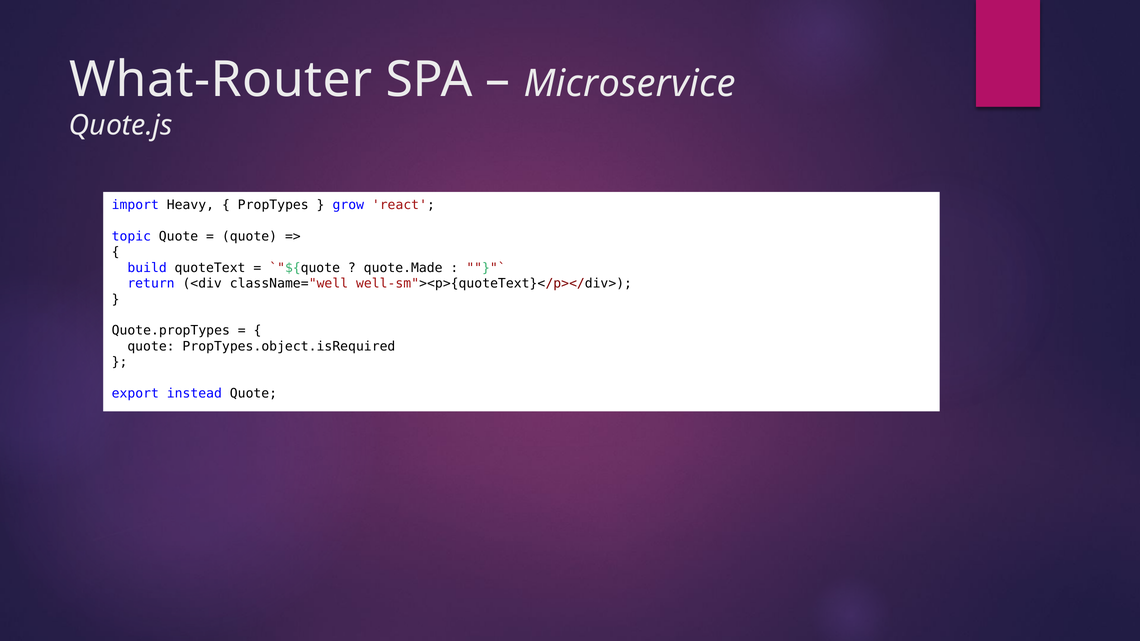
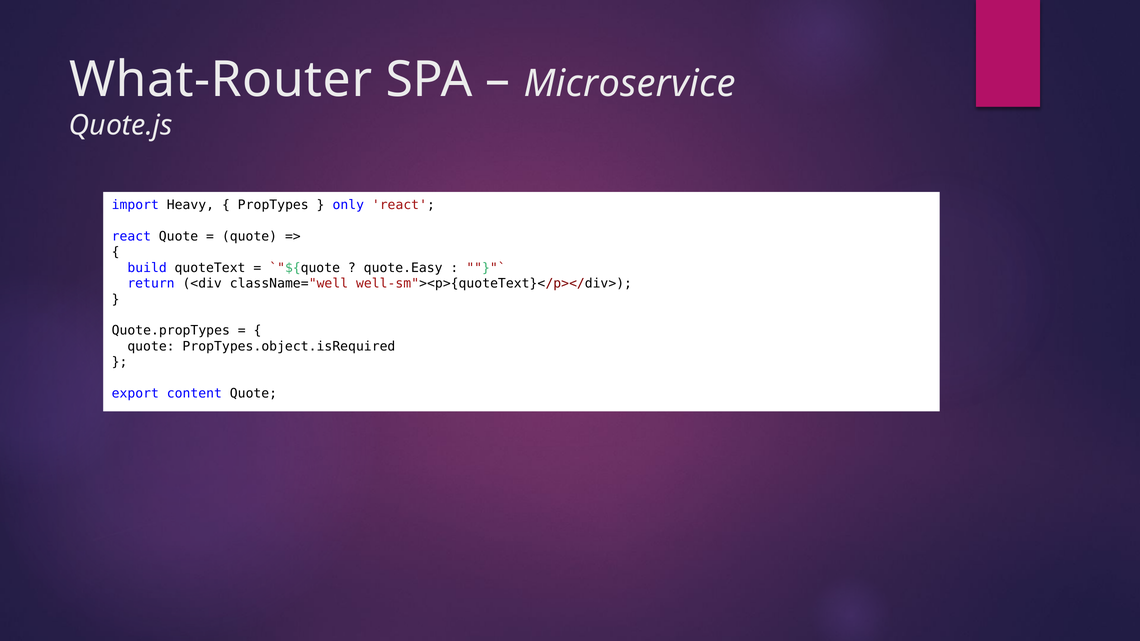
grow: grow -> only (348, 205)
topic: topic -> react (131, 236)
quote.Made: quote.Made -> quote.Easy (403, 268)
instead: instead -> content (194, 394)
